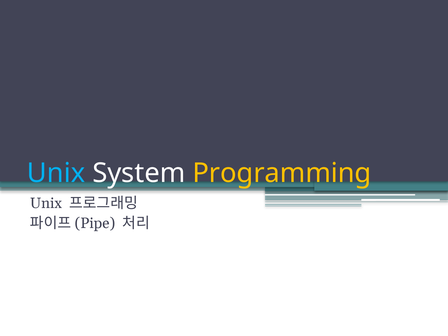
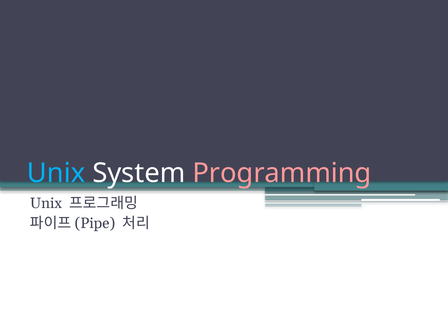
Programming colour: yellow -> pink (282, 173)
